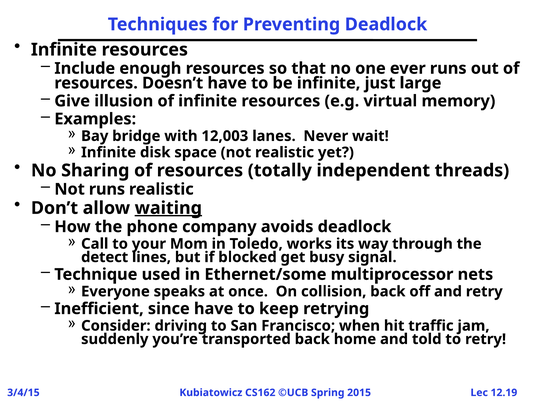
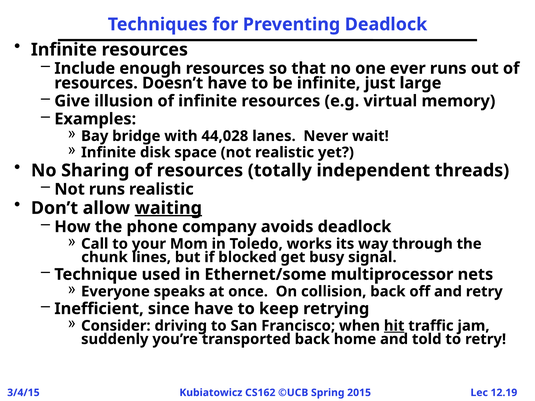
12,003: 12,003 -> 44,028 (225, 136)
detect: detect -> chunk (104, 257)
hit underline: none -> present (394, 326)
